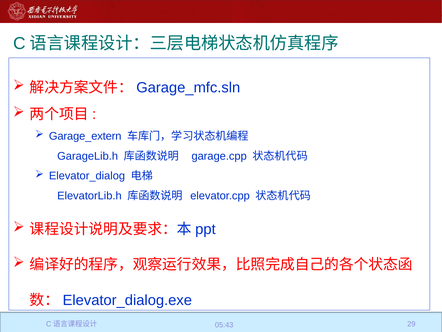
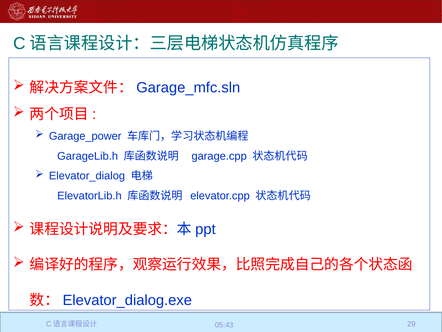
Garage_extern: Garage_extern -> Garage_power (85, 136)
